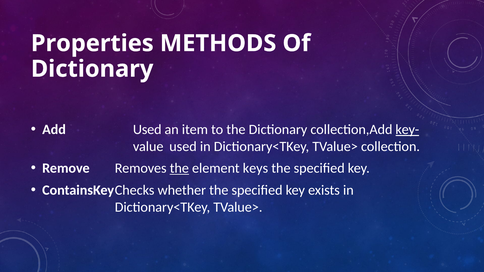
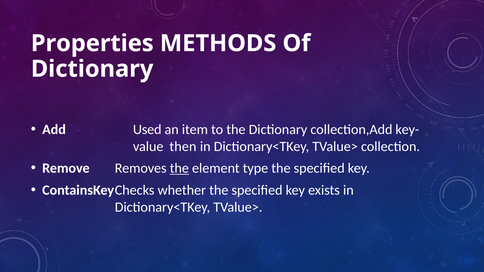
key- underline: present -> none (407, 130)
value used: used -> then (183, 147)
keys: keys -> type (255, 168)
